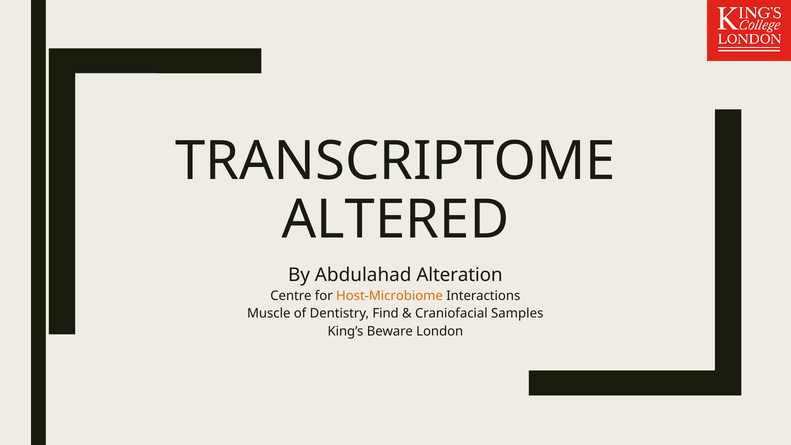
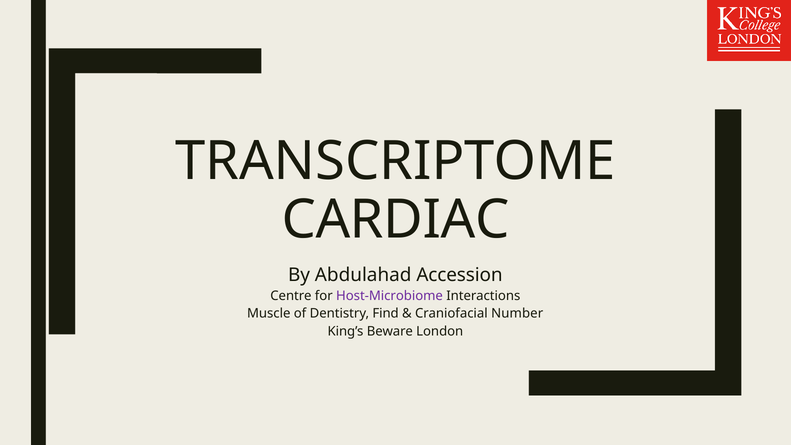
ALTERED: ALTERED -> CARDIAC (396, 220)
Alteration: Alteration -> Accession (459, 275)
Host-Microbiome colour: orange -> purple (389, 296)
Samples: Samples -> Number (517, 314)
